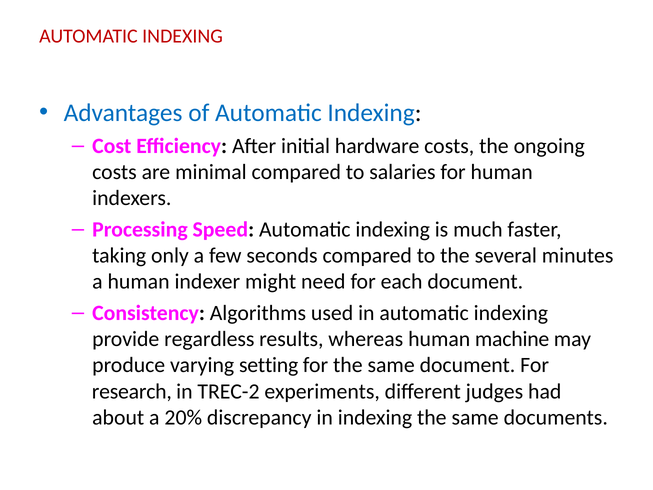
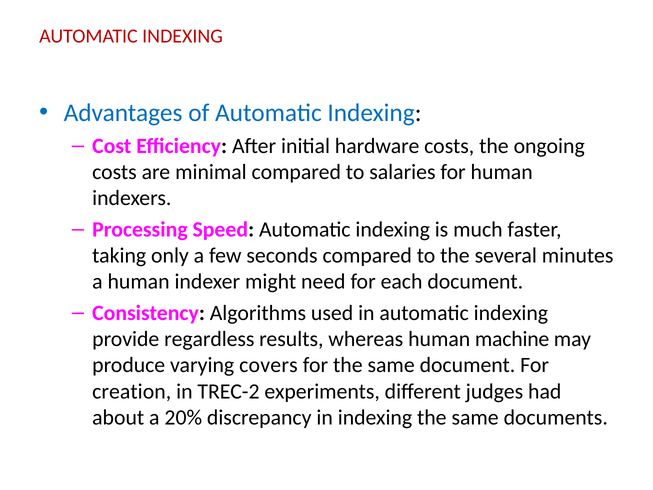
setting: setting -> covers (268, 365)
research: research -> creation (132, 391)
